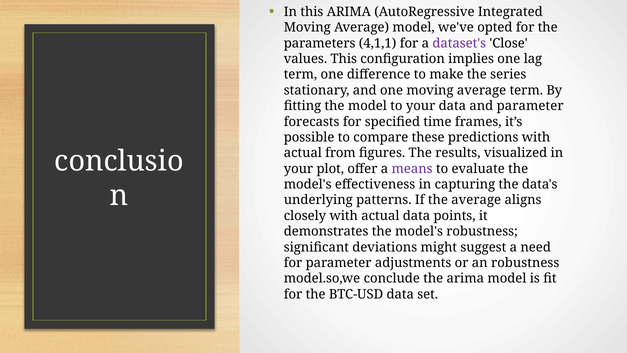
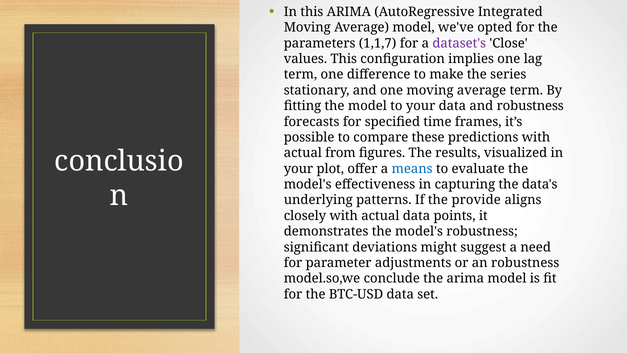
4,1,1: 4,1,1 -> 1,1,7 (378, 43)
and parameter: parameter -> robustness (530, 106)
means colour: purple -> blue (412, 169)
the average: average -> provide (476, 200)
